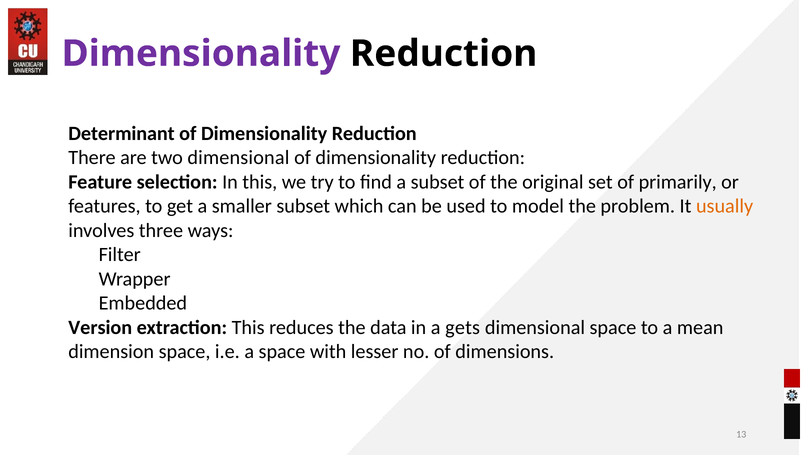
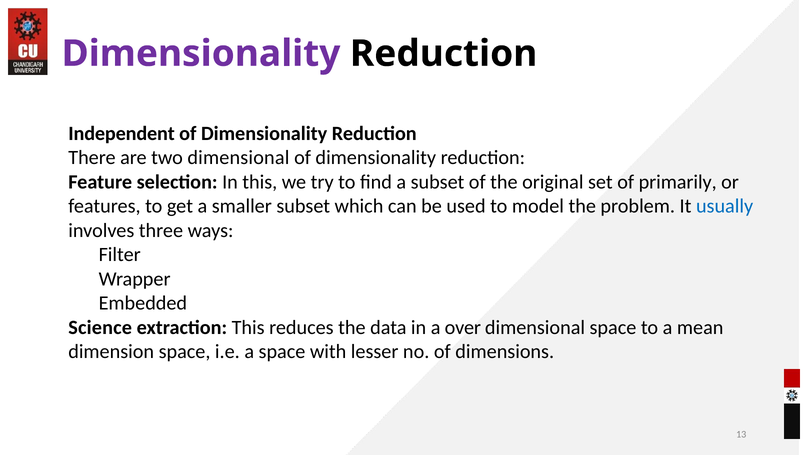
Determinant: Determinant -> Independent (122, 133)
usually colour: orange -> blue (725, 206)
Version: Version -> Science (100, 327)
gets: gets -> over (463, 327)
